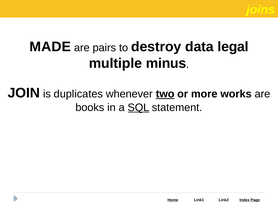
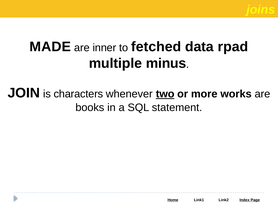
pairs: pairs -> inner (104, 48)
destroy: destroy -> fetched (156, 47)
legal: legal -> rpad (233, 47)
duplicates: duplicates -> characters (78, 94)
SQL underline: present -> none (139, 108)
